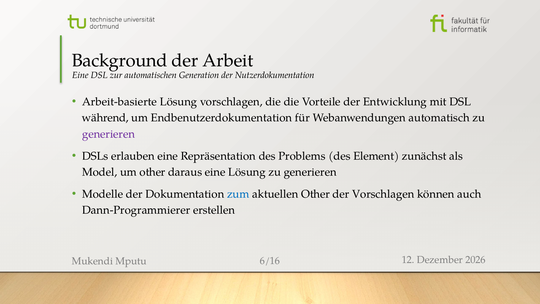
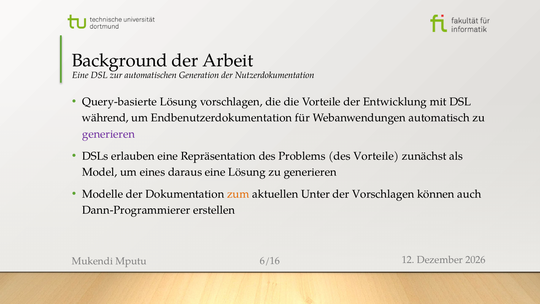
Arbeit-basierte: Arbeit-basierte -> Query-basierte (120, 102)
des Element: Element -> Vorteile (376, 156)
um other: other -> eines (152, 172)
zum colour: blue -> orange (238, 194)
aktuellen Other: Other -> Unter (316, 194)
